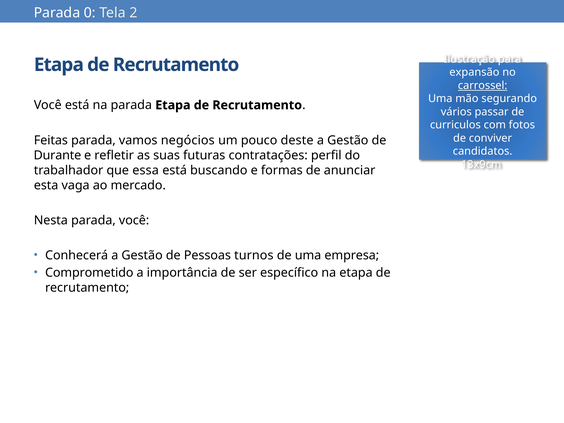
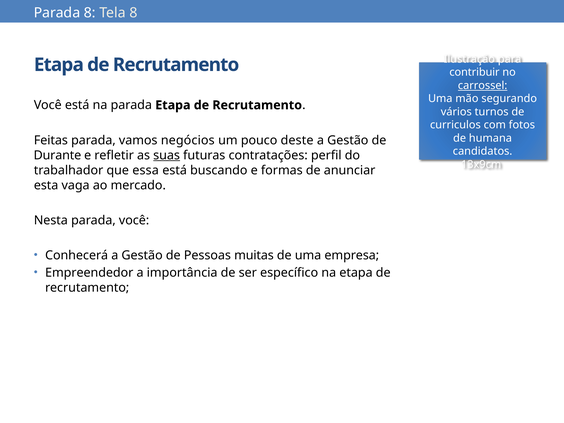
Parada 0: 0 -> 8 (90, 13)
Tela 2: 2 -> 8 (133, 13)
expansão: expansão -> contribuir (474, 72)
passar: passar -> turnos (492, 112)
conviver: conviver -> humana (490, 138)
suas underline: none -> present (167, 155)
turnos: turnos -> muitas (254, 255)
Comprometido: Comprometido -> Empreendedor (89, 273)
